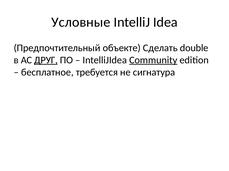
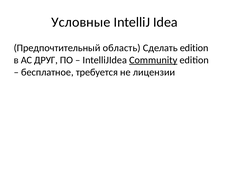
объекте: объекте -> область (122, 48)
Сделать double: double -> edition (194, 48)
ДРУГ underline: present -> none (46, 60)
сигнатура: сигнатура -> лицензии (154, 72)
